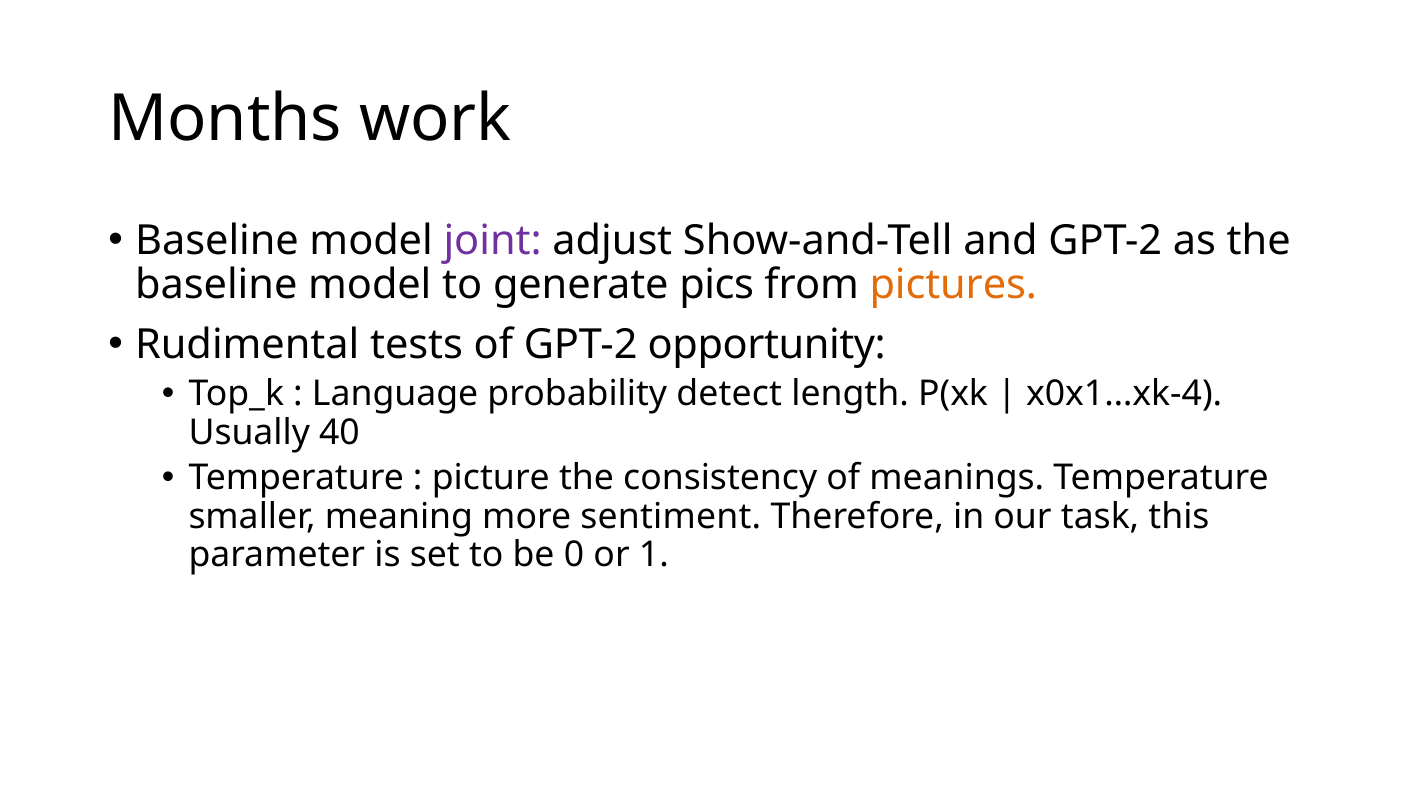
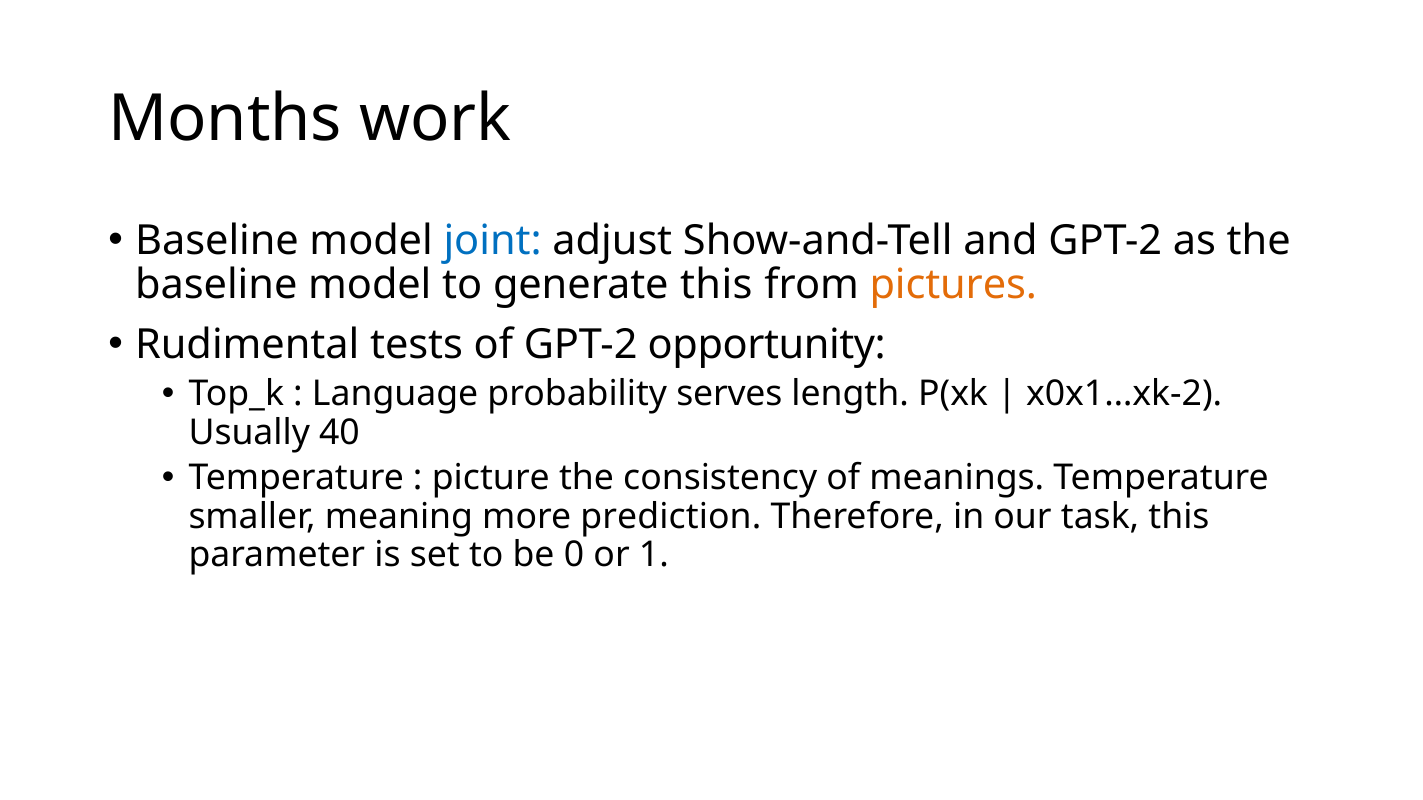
joint colour: purple -> blue (493, 241)
generate pics: pics -> this (716, 285)
detect: detect -> serves (729, 394)
x0x1…xk-4: x0x1…xk-4 -> x0x1…xk-2 (1124, 394)
sentiment: sentiment -> prediction (671, 517)
